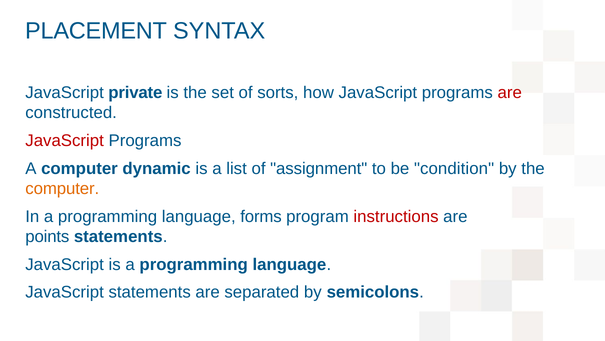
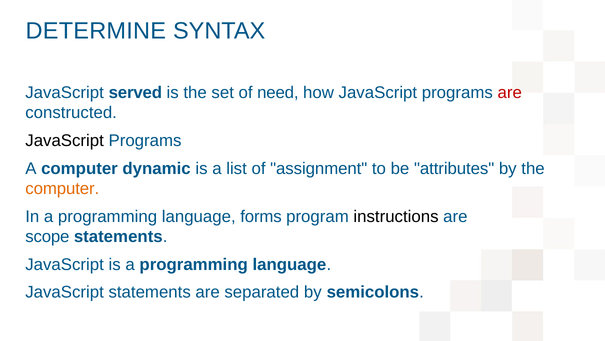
PLACEMENT: PLACEMENT -> DETERMINE (96, 31)
private: private -> served (135, 93)
sorts: sorts -> need (278, 93)
JavaScript colour: red -> black (65, 140)
condition: condition -> attributes (454, 168)
instructions colour: red -> black (396, 216)
points: points -> scope (47, 236)
